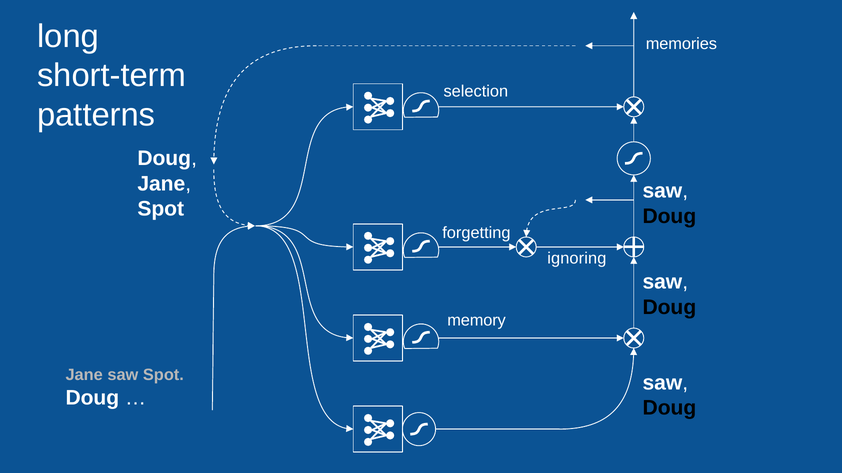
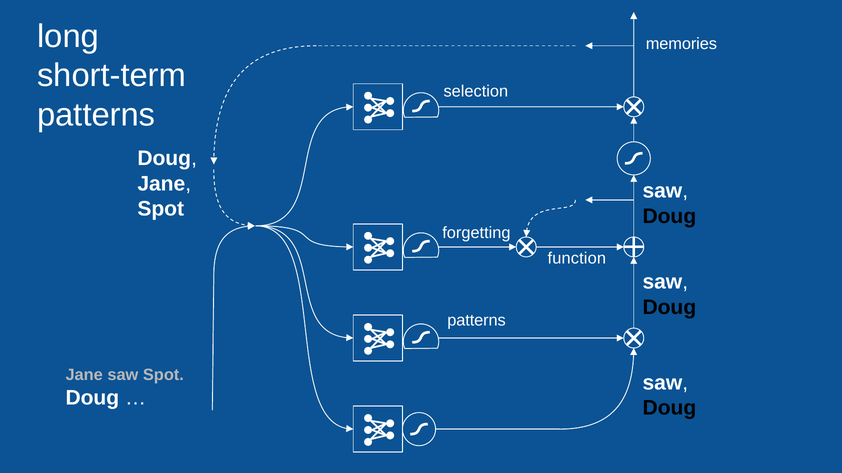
ignoring: ignoring -> function (577, 259)
memory: memory -> patterns (477, 321)
